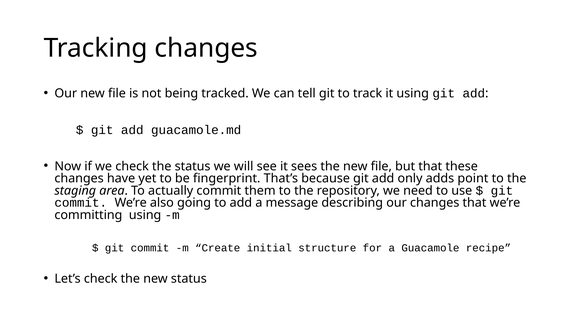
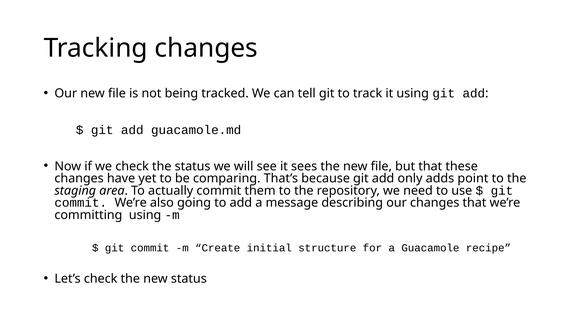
fingerprint: fingerprint -> comparing (227, 179)
